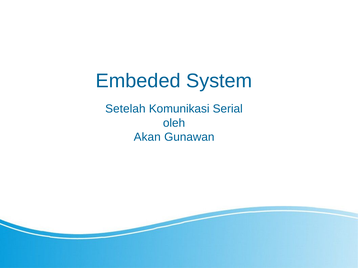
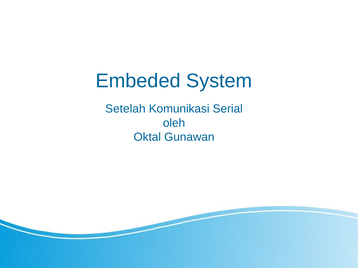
Akan: Akan -> Oktal (147, 137)
